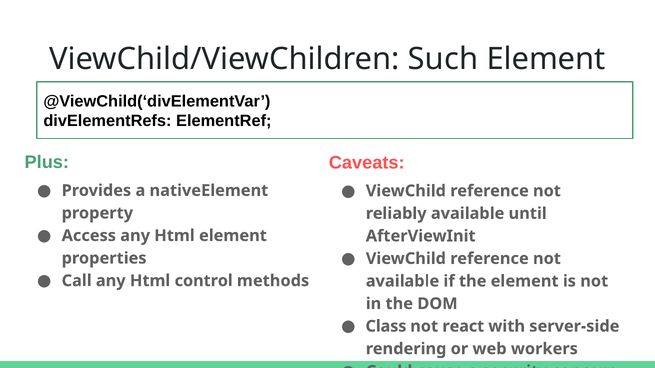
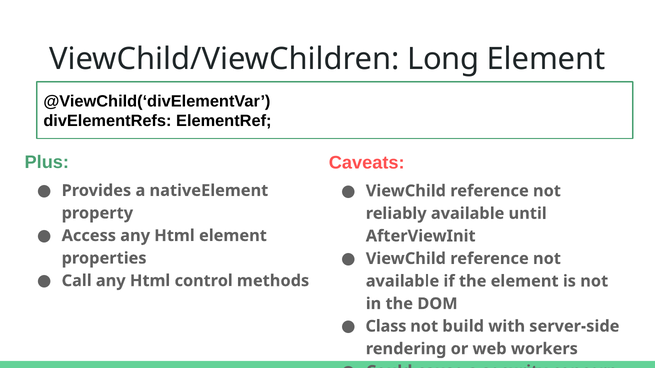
Such: Such -> Long (443, 59)
react: react -> build (463, 327)
